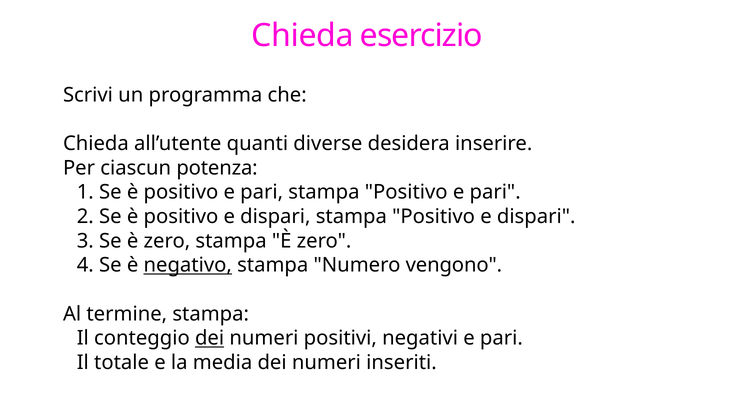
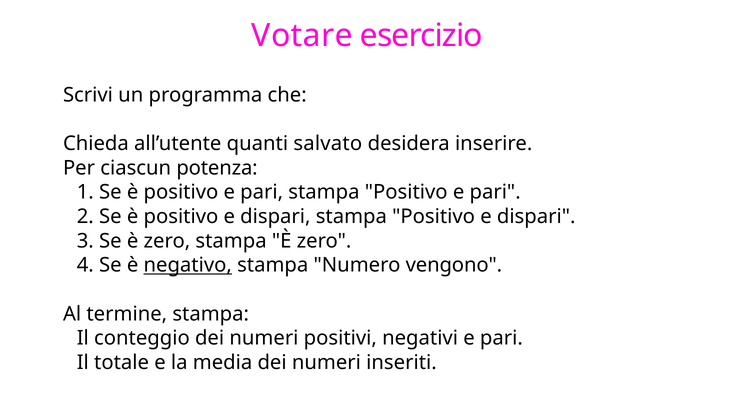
Chieda: Chieda -> Votare (302, 36)
diverse: diverse -> salvato (328, 144)
dei underline: present -> none (210, 338)
